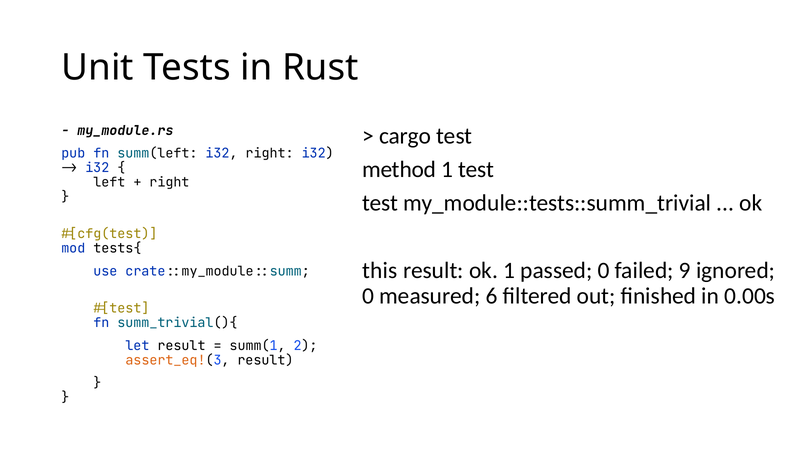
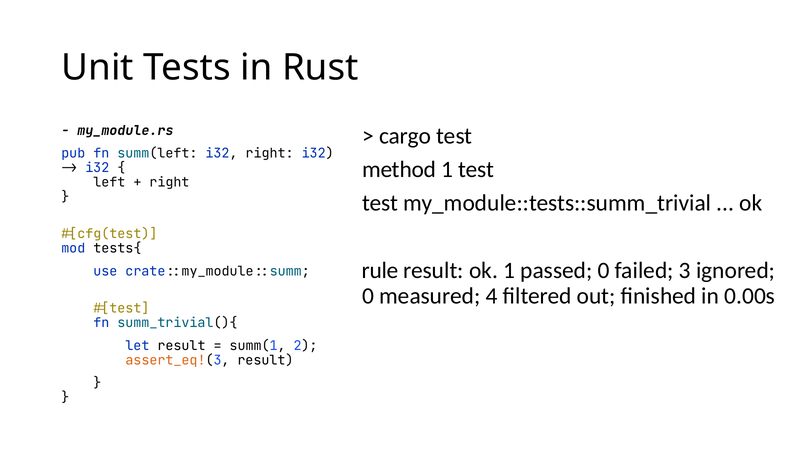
this: this -> rule (380, 271)
9: 9 -> 3 (685, 271)
6: 6 -> 4 (492, 296)
